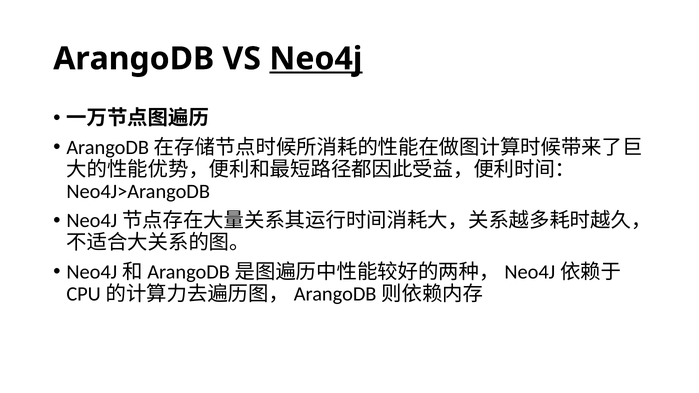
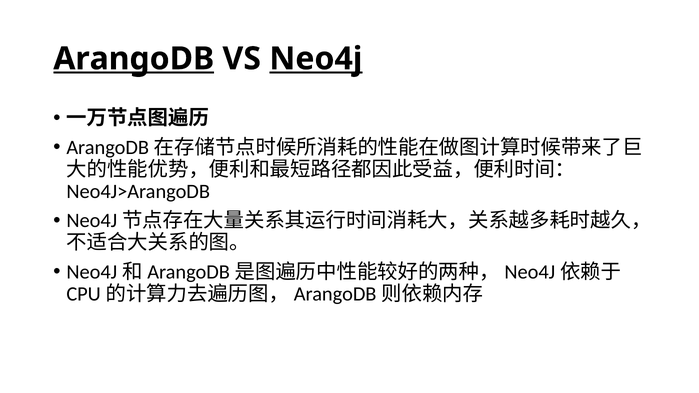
ArangoDB underline: none -> present (134, 59)
